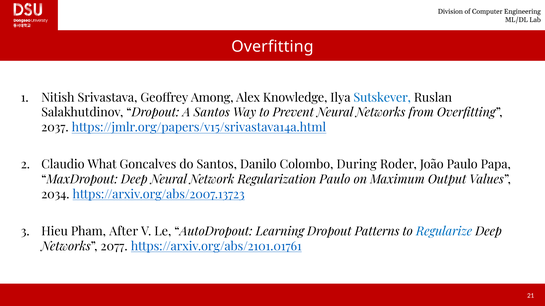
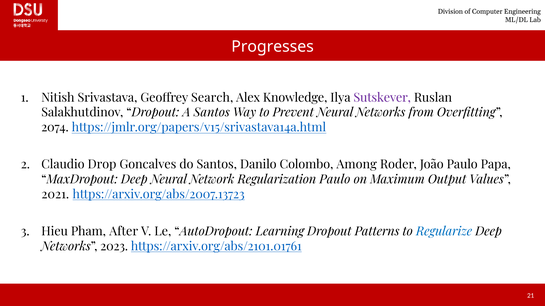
Overfitting: Overfitting -> Progresses (273, 47)
Among: Among -> Search (212, 98)
Sutskever colour: blue -> purple (382, 98)
2037: 2037 -> 2074 (55, 128)
What: What -> Drop (102, 165)
During: During -> Among (357, 165)
2034: 2034 -> 2021 (55, 195)
2077: 2077 -> 2023 (114, 247)
